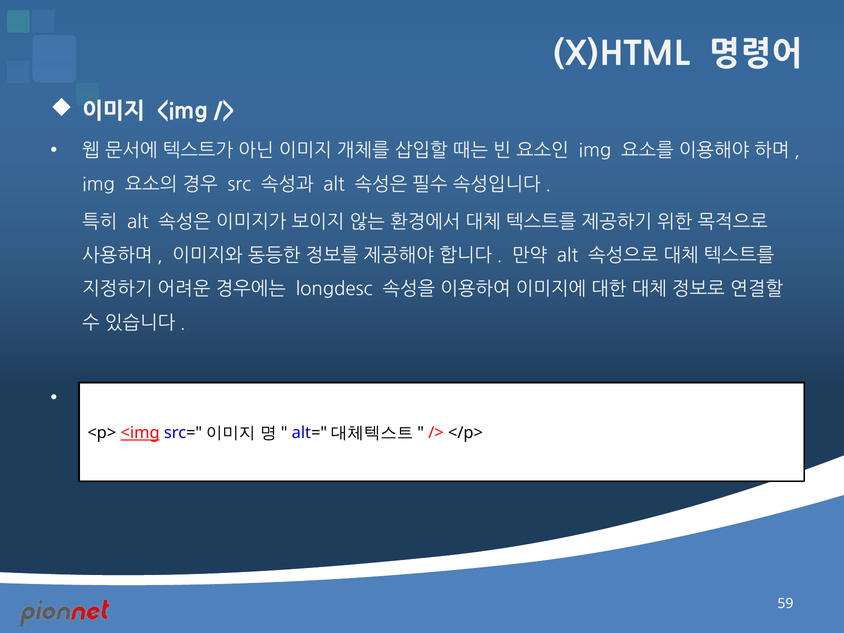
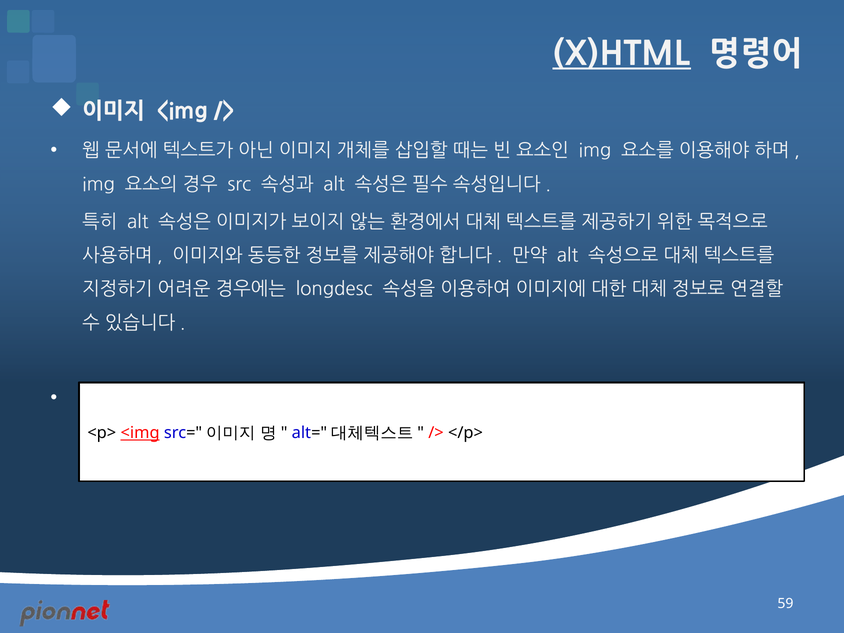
X)HTML underline: none -> present (621, 54)
